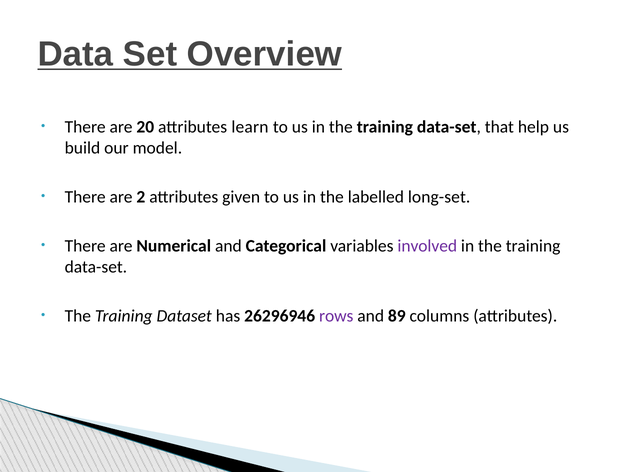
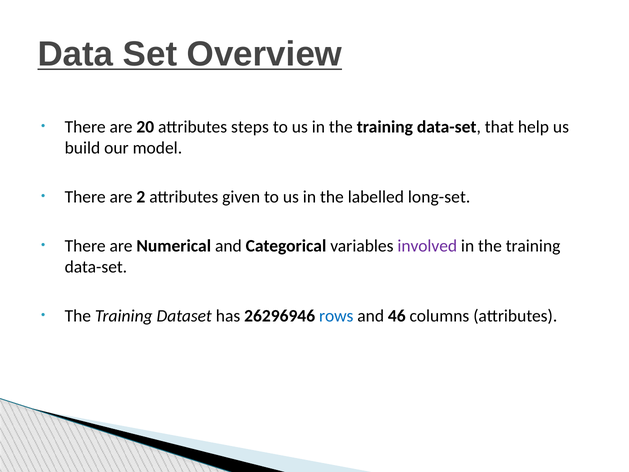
learn: learn -> steps (250, 127)
rows colour: purple -> blue (336, 316)
89: 89 -> 46 (397, 316)
